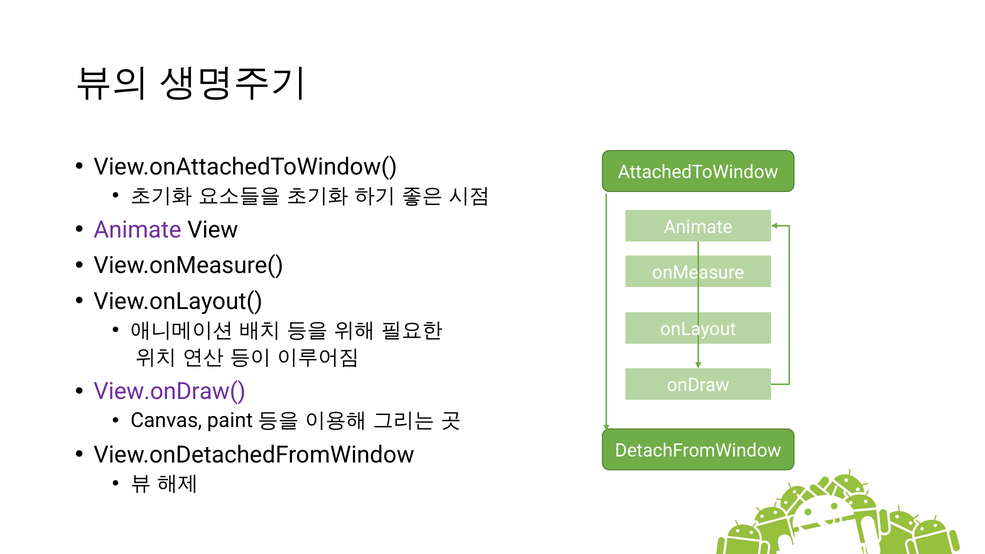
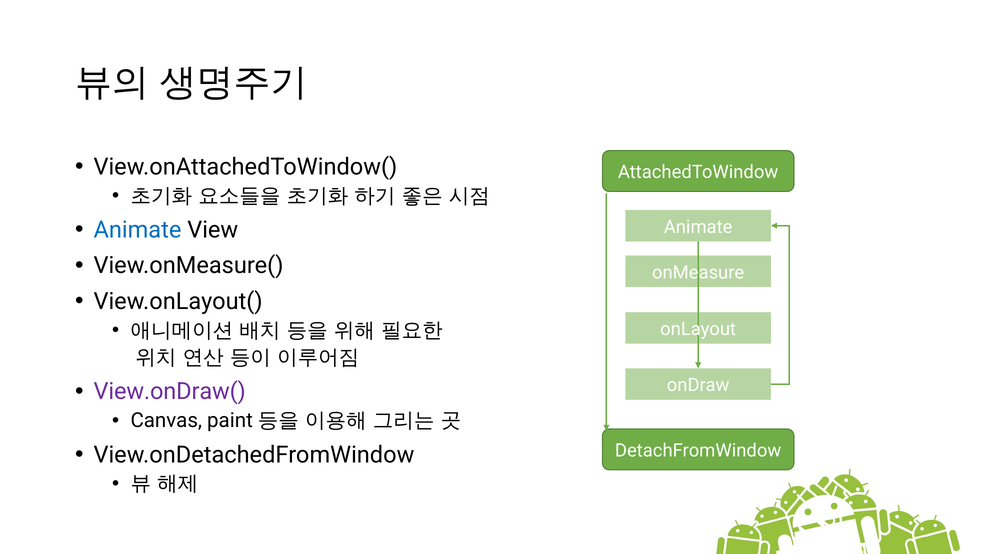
Animate colour: purple -> blue (137, 230)
